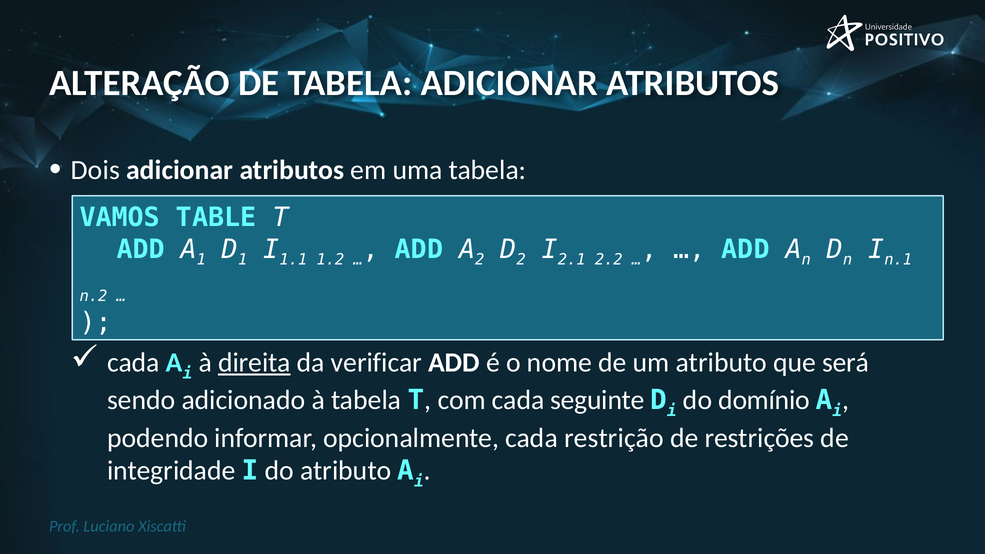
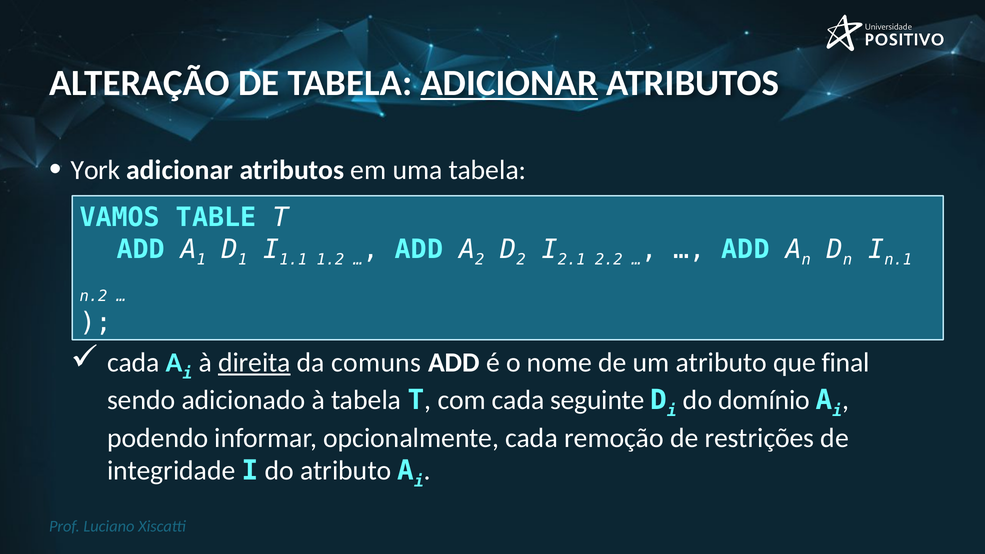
ADICIONAR underline: none -> present (509, 83)
Dois: Dois -> York (96, 170)
verificar: verificar -> comuns (376, 363)
será: será -> final (846, 363)
restrição: restrição -> remoção (614, 438)
